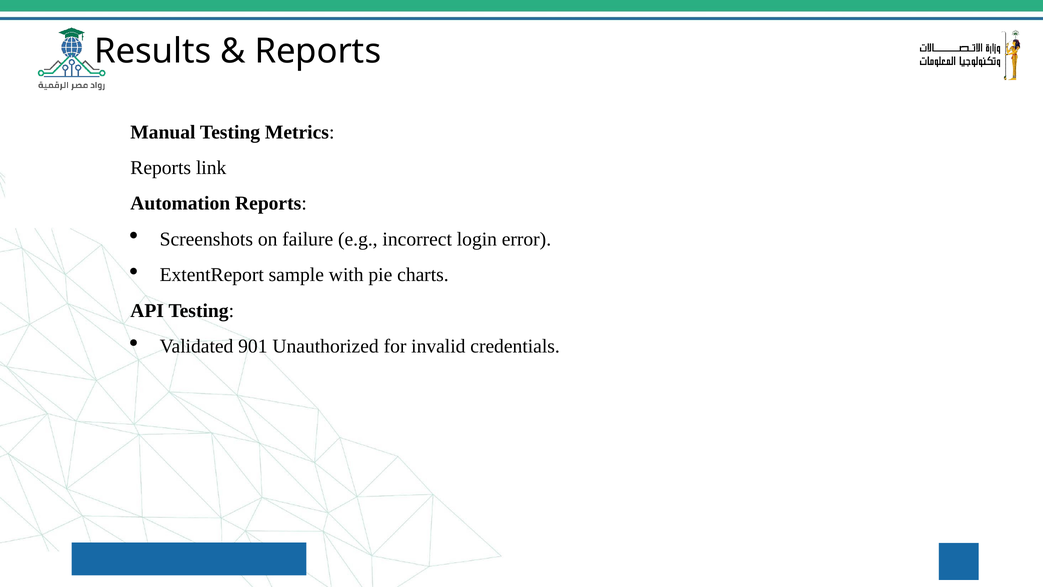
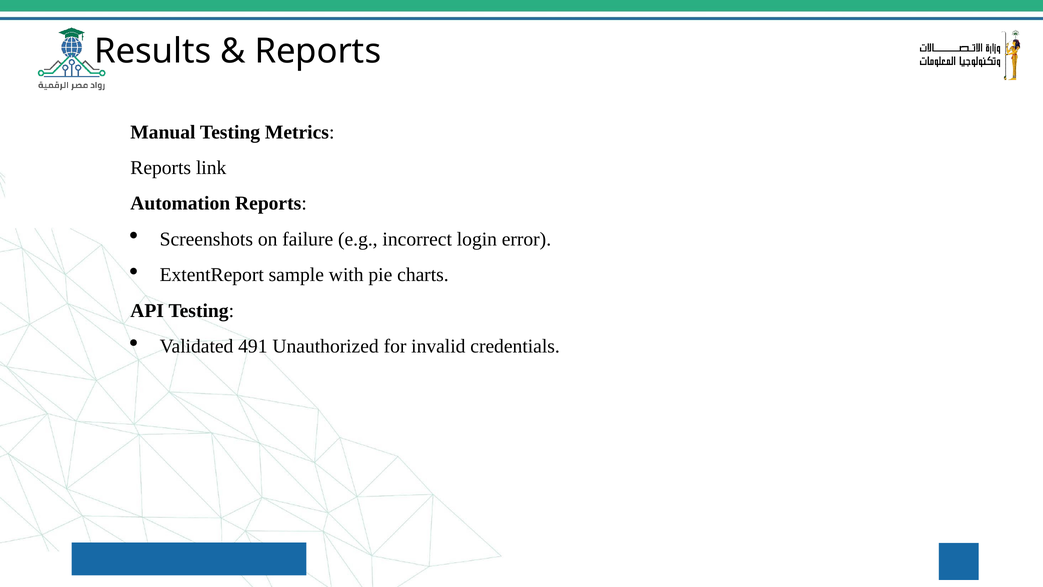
901: 901 -> 491 (253, 346)
